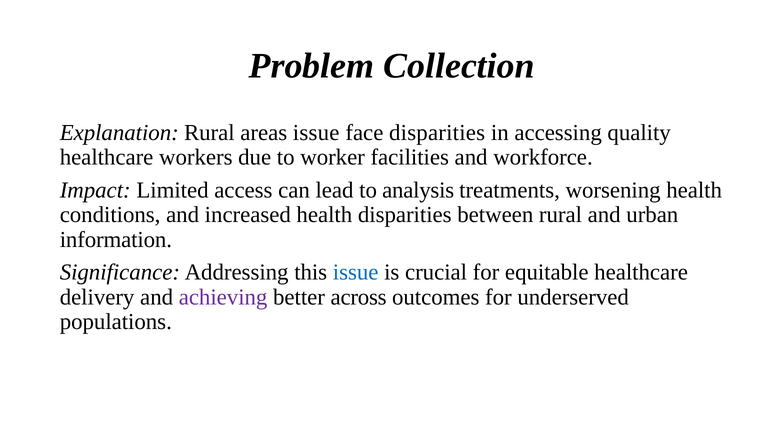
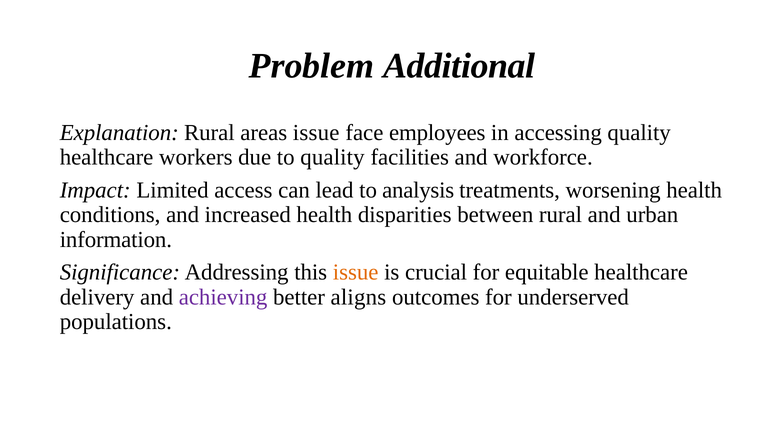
Collection: Collection -> Additional (459, 66)
face disparities: disparities -> employees (437, 133)
to worker: worker -> quality (332, 157)
issue colour: blue -> orange (356, 272)
across: across -> aligns (358, 297)
